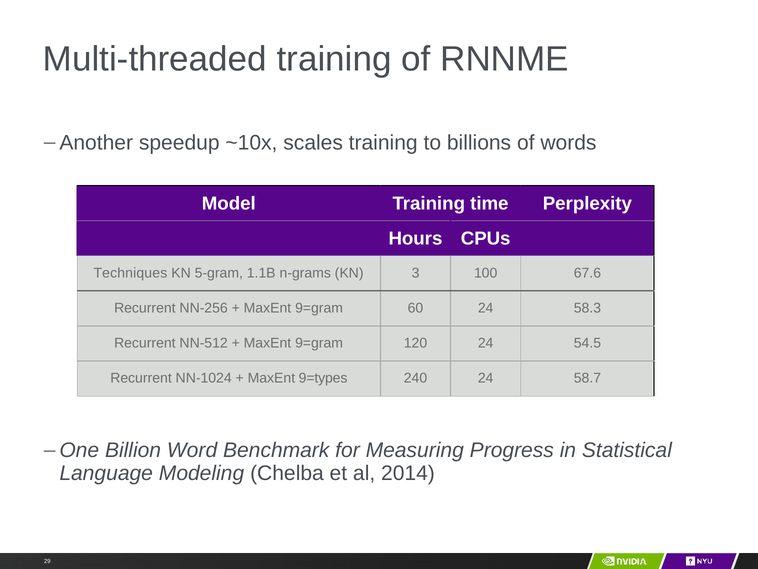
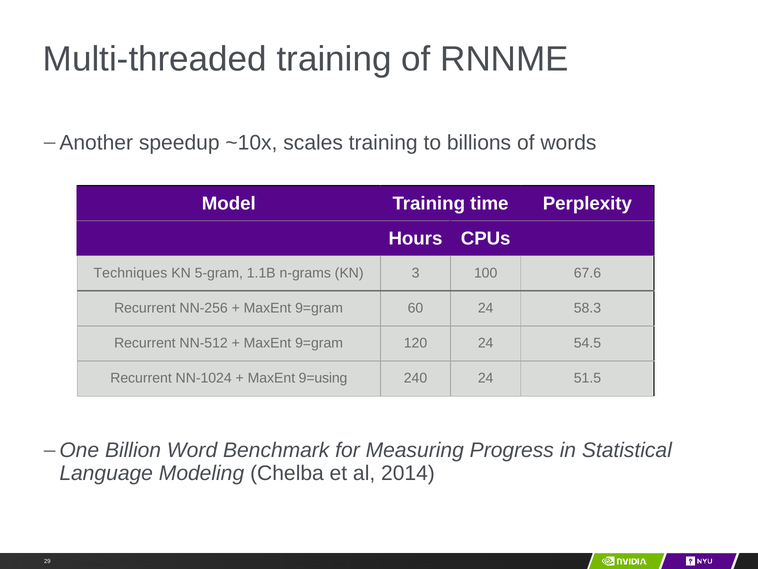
9=types: 9=types -> 9=using (323, 378)
58.7: 58.7 -> 51.5 (587, 378)
